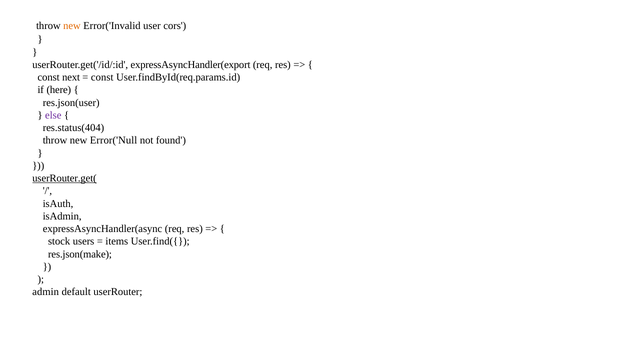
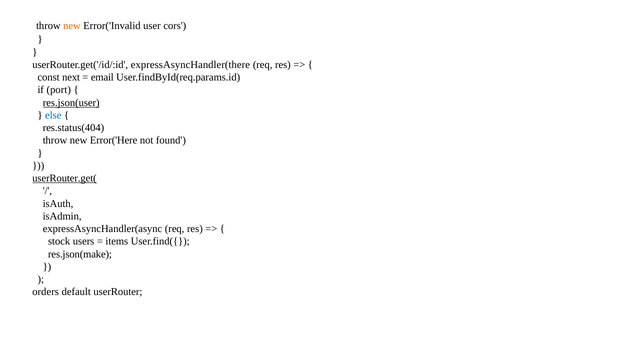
expressAsyncHandler(export: expressAsyncHandler(export -> expressAsyncHandler(there (190, 65)
const: const -> email (102, 77)
here: here -> port (59, 90)
res.json(user underline: none -> present (71, 103)
else colour: purple -> blue (53, 115)
Error('Null: Error('Null -> Error('Here (114, 140)
admin: admin -> orders (46, 292)
